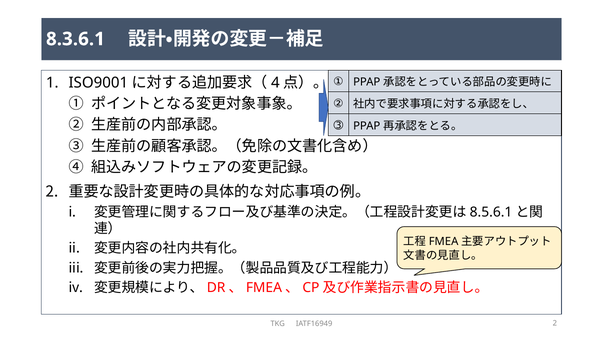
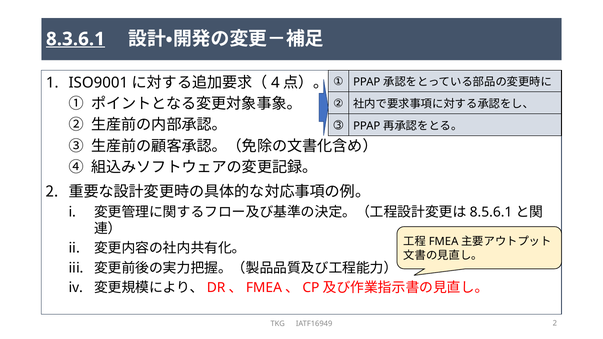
8.3.6.1 underline: none -> present (75, 39)
